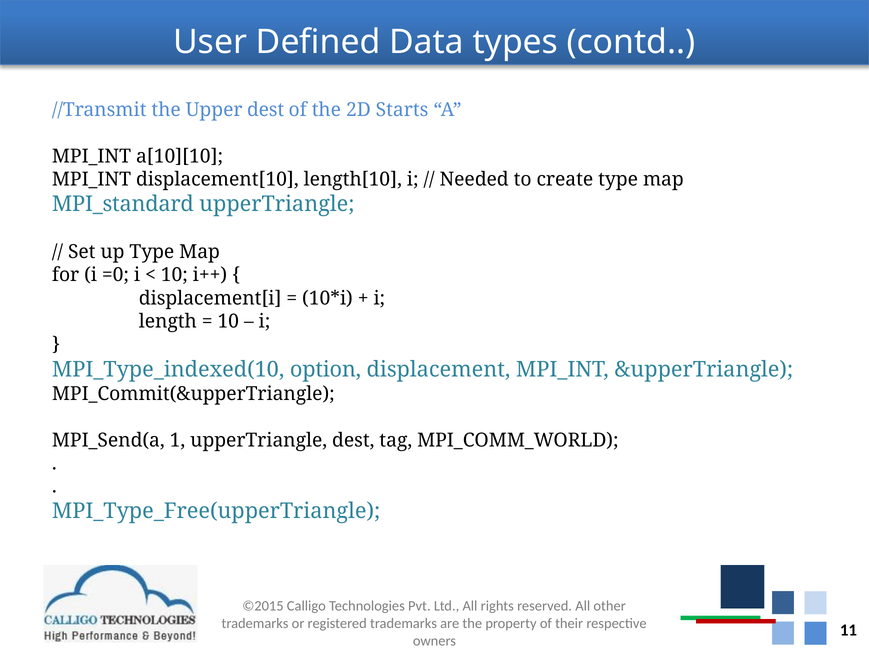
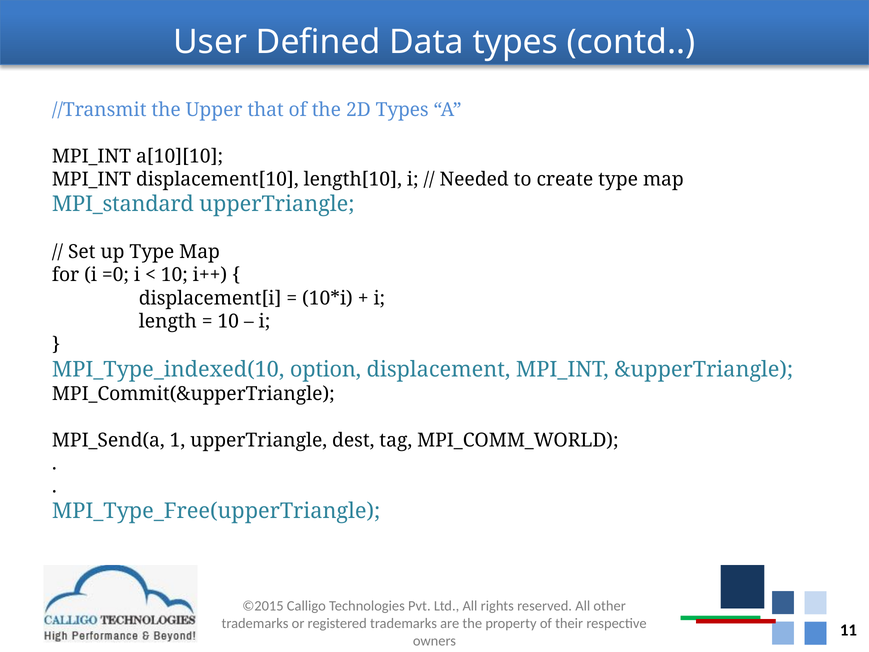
Upper dest: dest -> that (266, 110)
2D Starts: Starts -> Types (402, 110)
